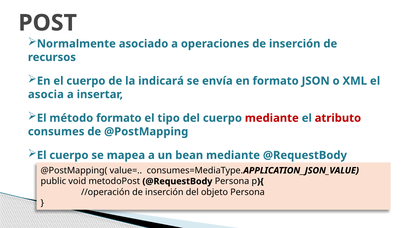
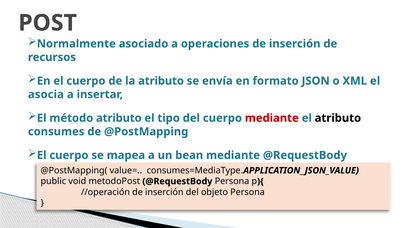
la indicará: indicará -> atributo (161, 81)
método formato: formato -> atributo (119, 118)
atributo colour: red -> black (338, 118)
